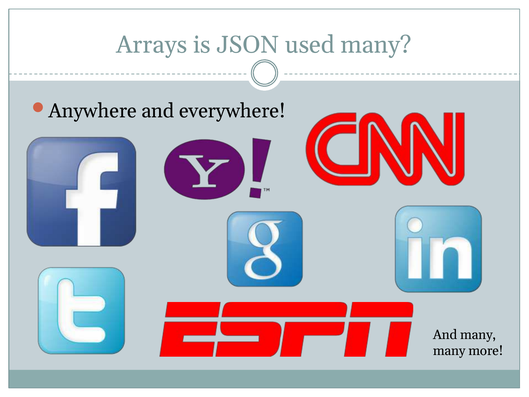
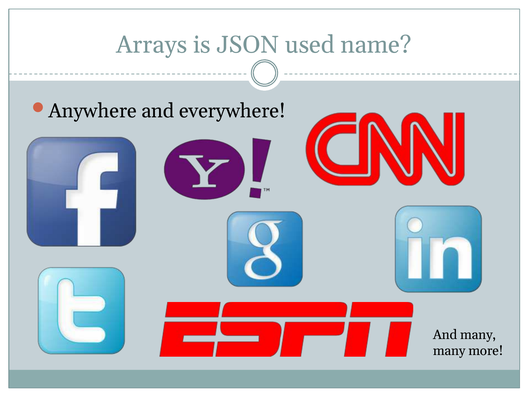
used many: many -> name (376, 45)
